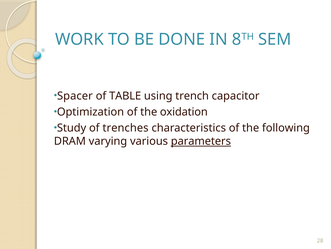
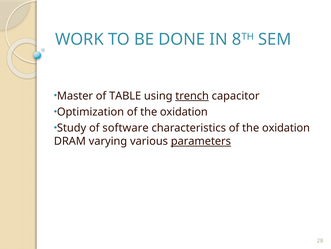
Spacer: Spacer -> Master (75, 96)
trench underline: none -> present (192, 96)
trenches: trenches -> software (126, 128)
characteristics of the following: following -> oxidation (286, 128)
